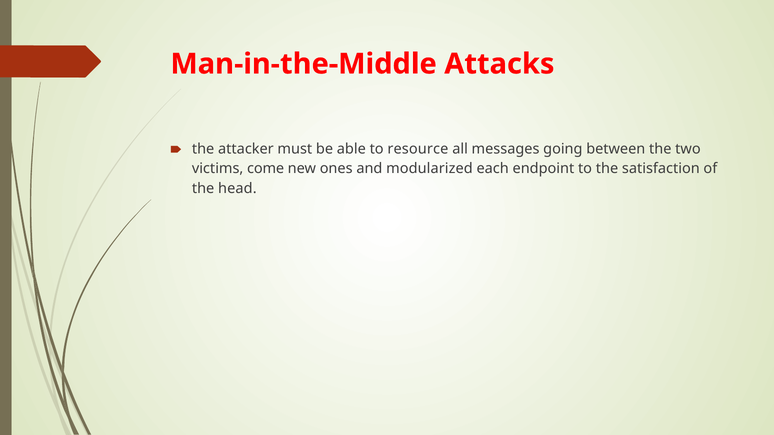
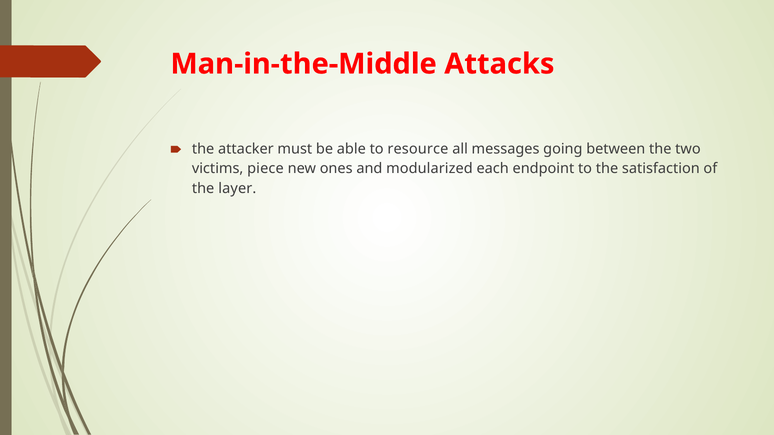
come: come -> piece (265, 169)
head: head -> layer (237, 189)
